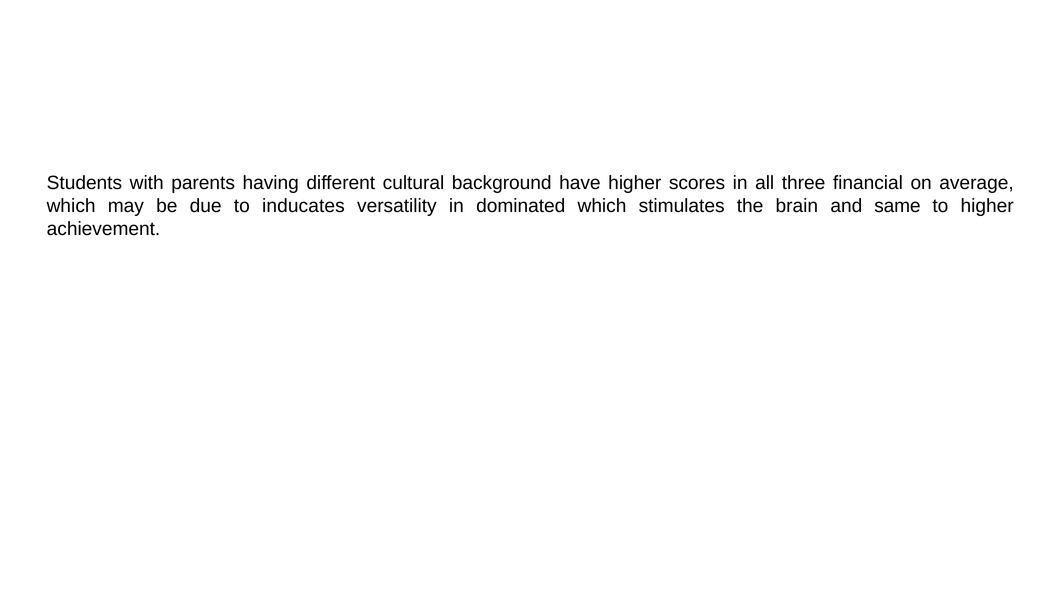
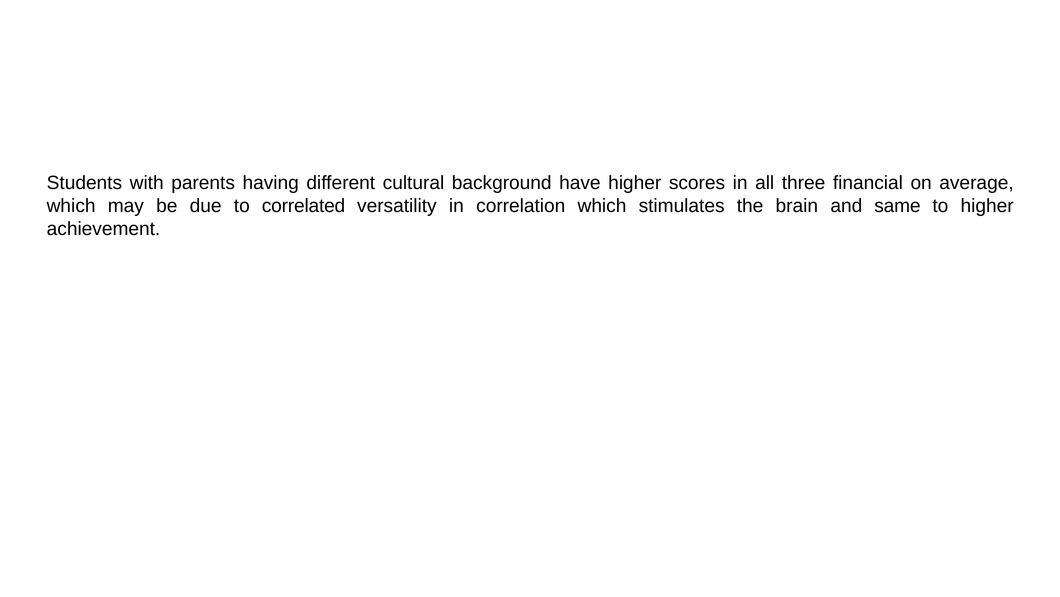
inducates: inducates -> correlated (304, 206)
dominated: dominated -> correlation (521, 206)
